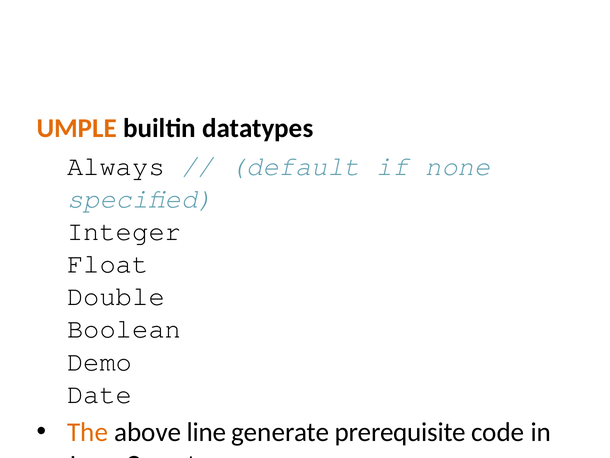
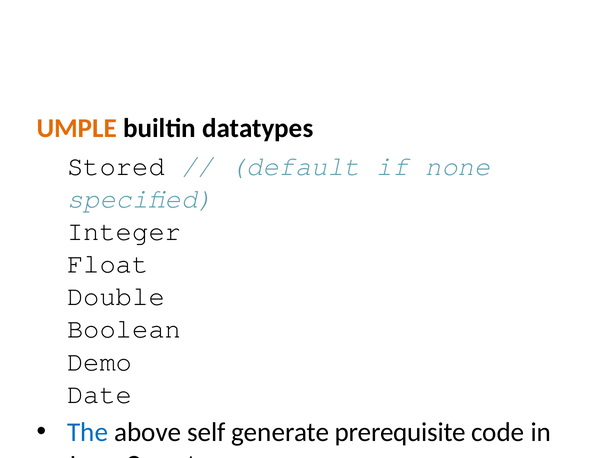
Always: Always -> Stored (116, 166)
The colour: orange -> blue (88, 432)
line: line -> self (206, 432)
